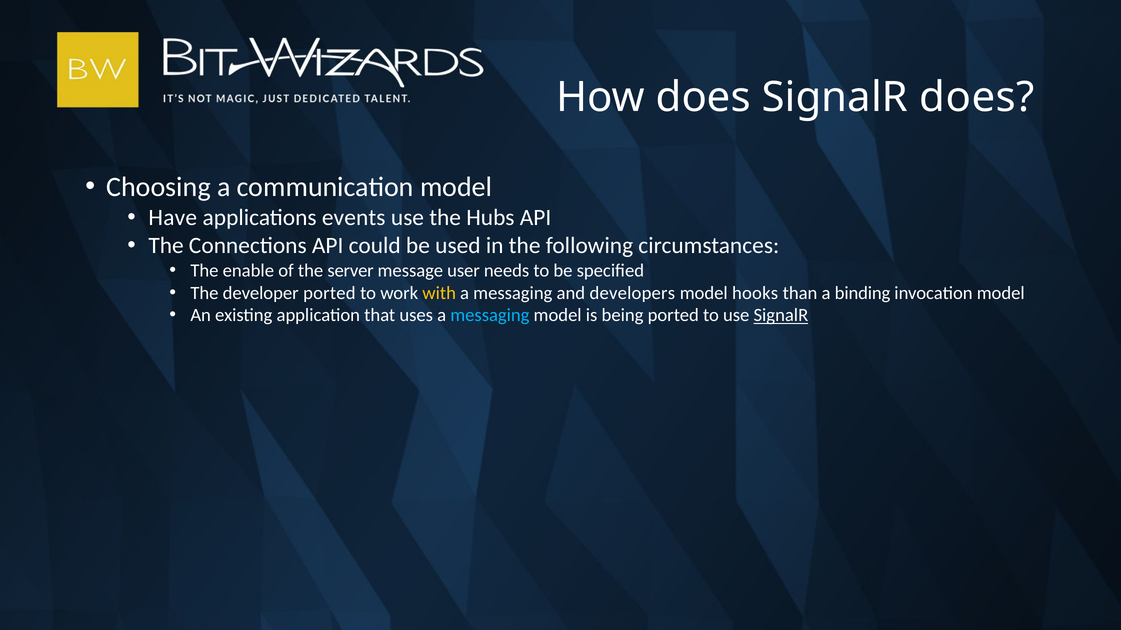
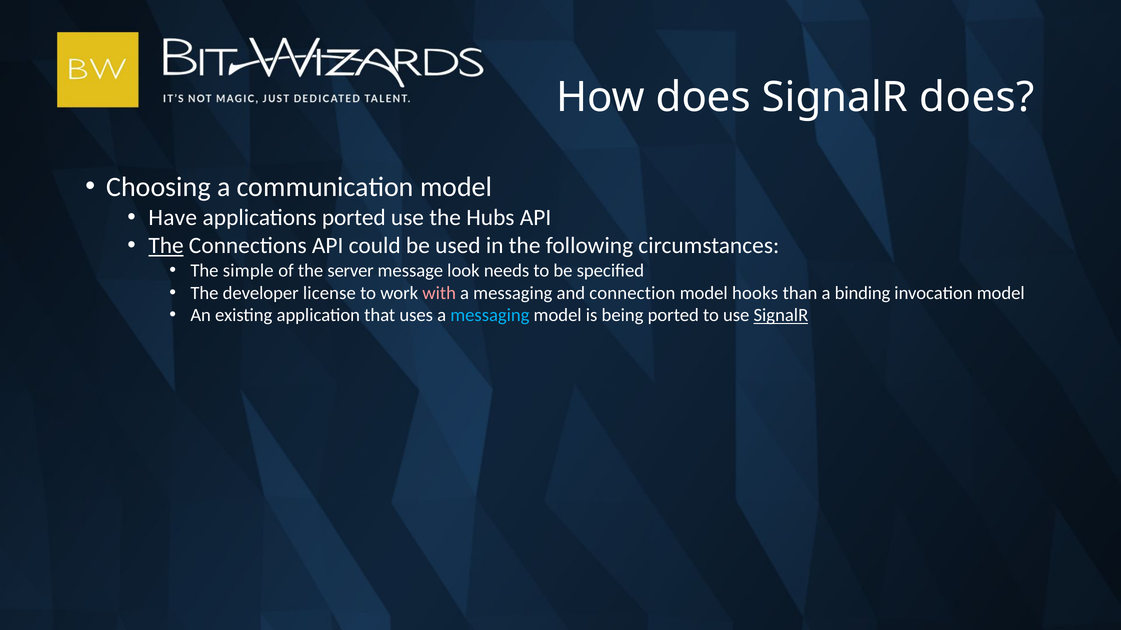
applications events: events -> ported (354, 218)
The underline: none -> present (166, 246)
enable: enable -> simple (248, 271)
user: user -> look (463, 271)
developer ported: ported -> license (329, 293)
with colour: yellow -> pink (439, 293)
developers: developers -> connection (632, 293)
